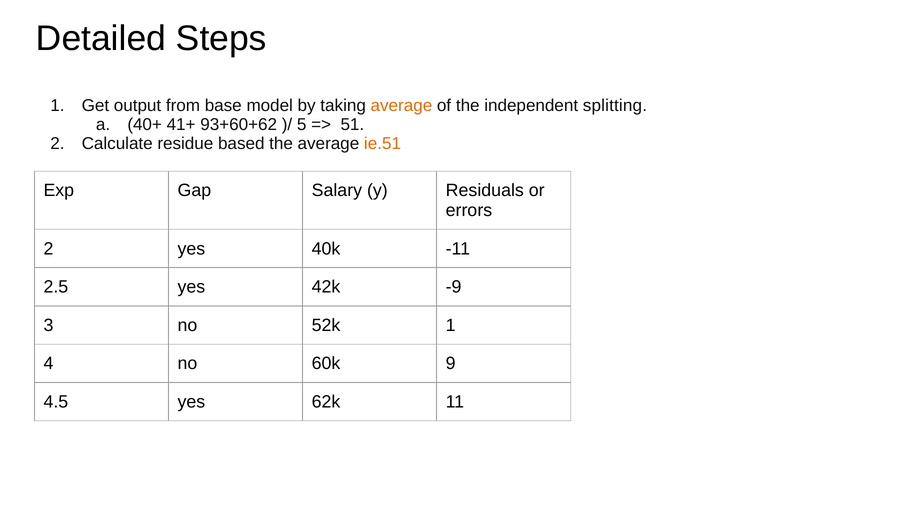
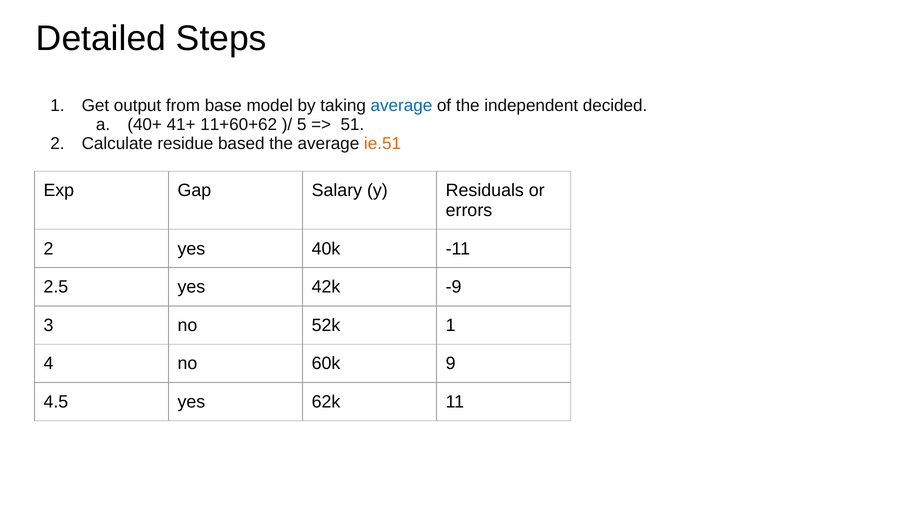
average colour: orange -> blue (401, 106)
splitting: splitting -> decided (615, 106)
93+60+62: 93+60+62 -> 11+60+62 (239, 125)
